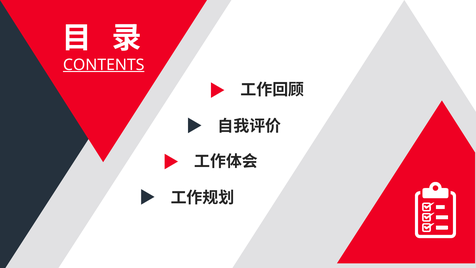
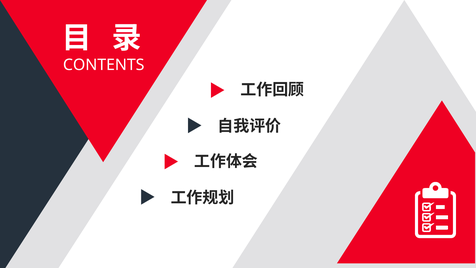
CONTENTS underline: present -> none (104, 65)
